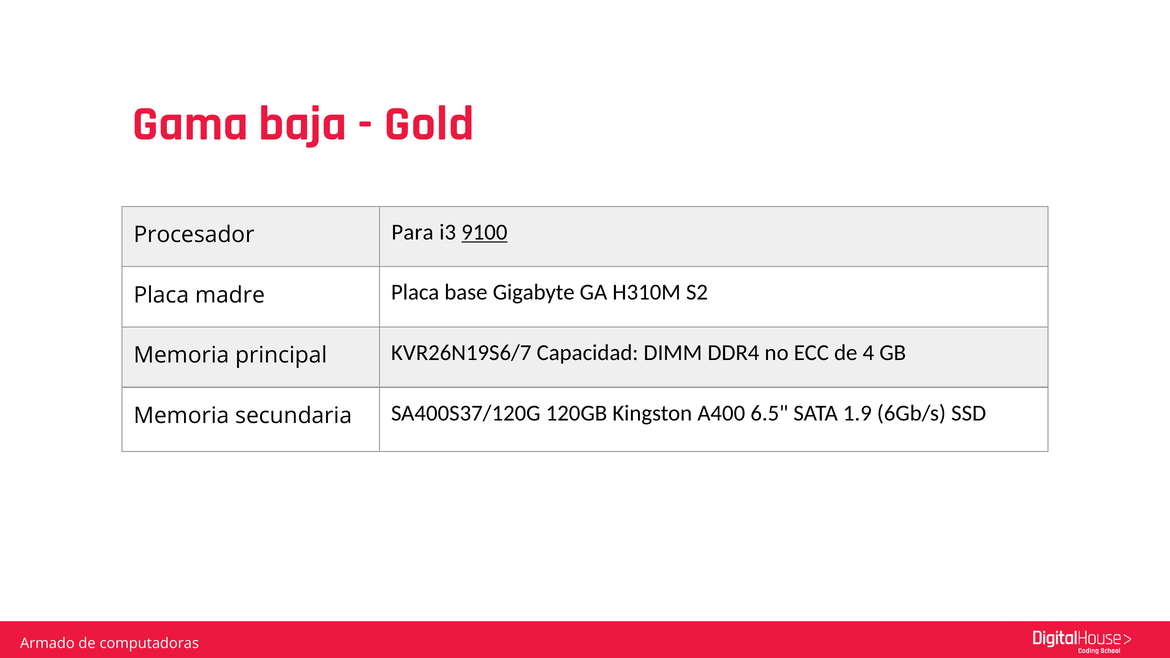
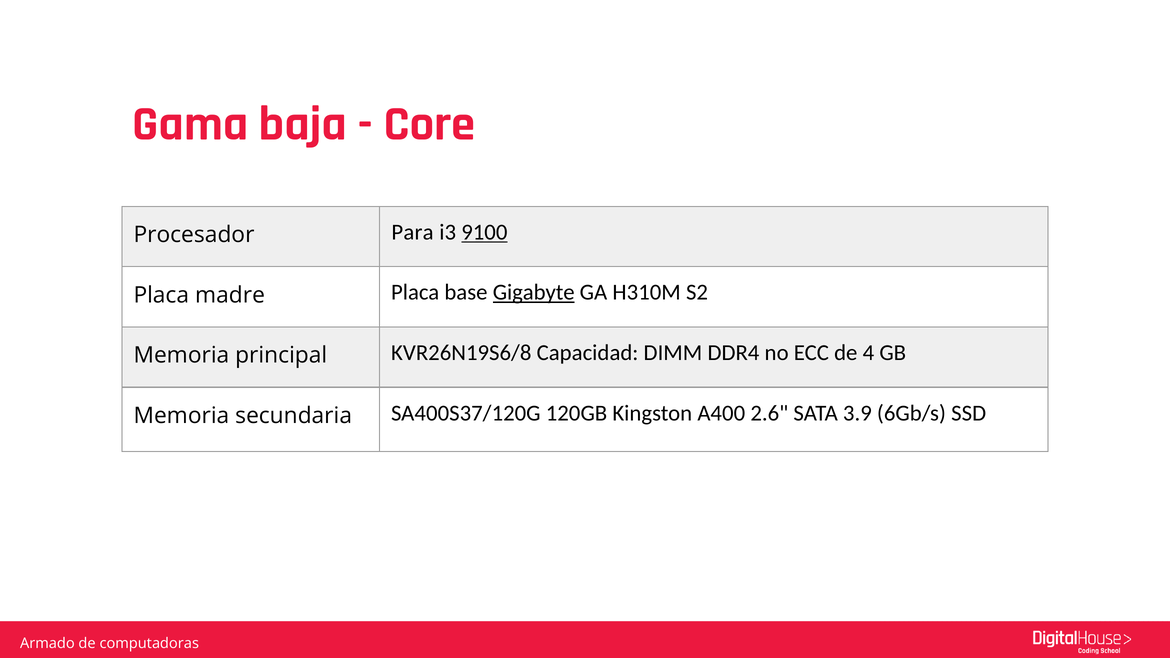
Gold: Gold -> Core (430, 124)
Gigabyte underline: none -> present (534, 293)
KVR26N19S6/7: KVR26N19S6/7 -> KVR26N19S6/8 (461, 353)
6.5: 6.5 -> 2.6 (769, 413)
1.9: 1.9 -> 3.9 (857, 413)
